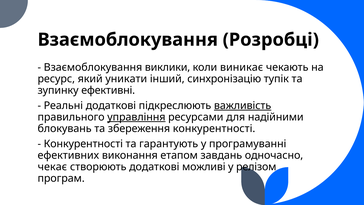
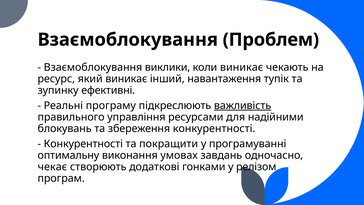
Розробці: Розробці -> Проблем (271, 40)
який уникати: уникати -> виникає (126, 79)
синхронізацію: синхронізацію -> навантаження (224, 79)
Реальні додаткові: додаткові -> програму (111, 105)
управління underline: present -> none (136, 117)
гарантують: гарантують -> покращити (169, 144)
ефективних: ефективних -> оптимальну (68, 155)
етапом: етапом -> умовах (179, 155)
можливі: можливі -> гонками (204, 167)
